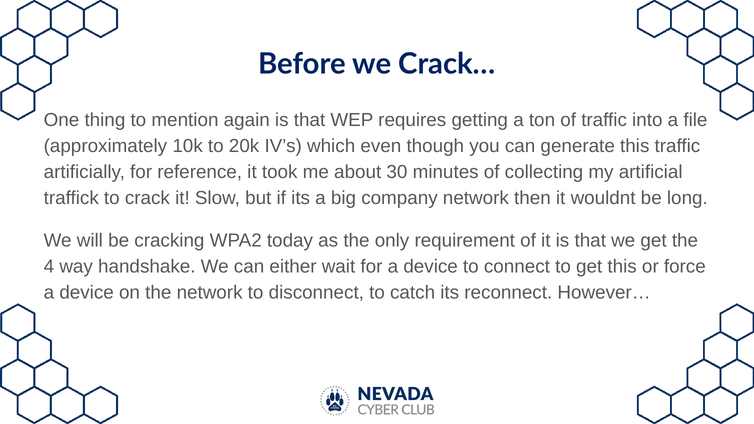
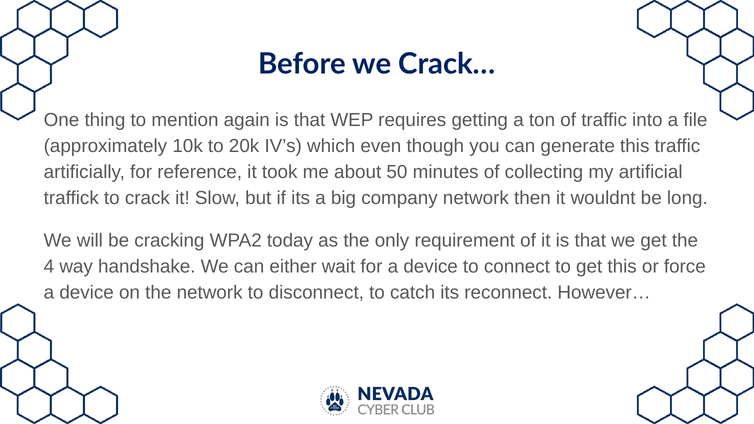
30: 30 -> 50 (397, 172)
